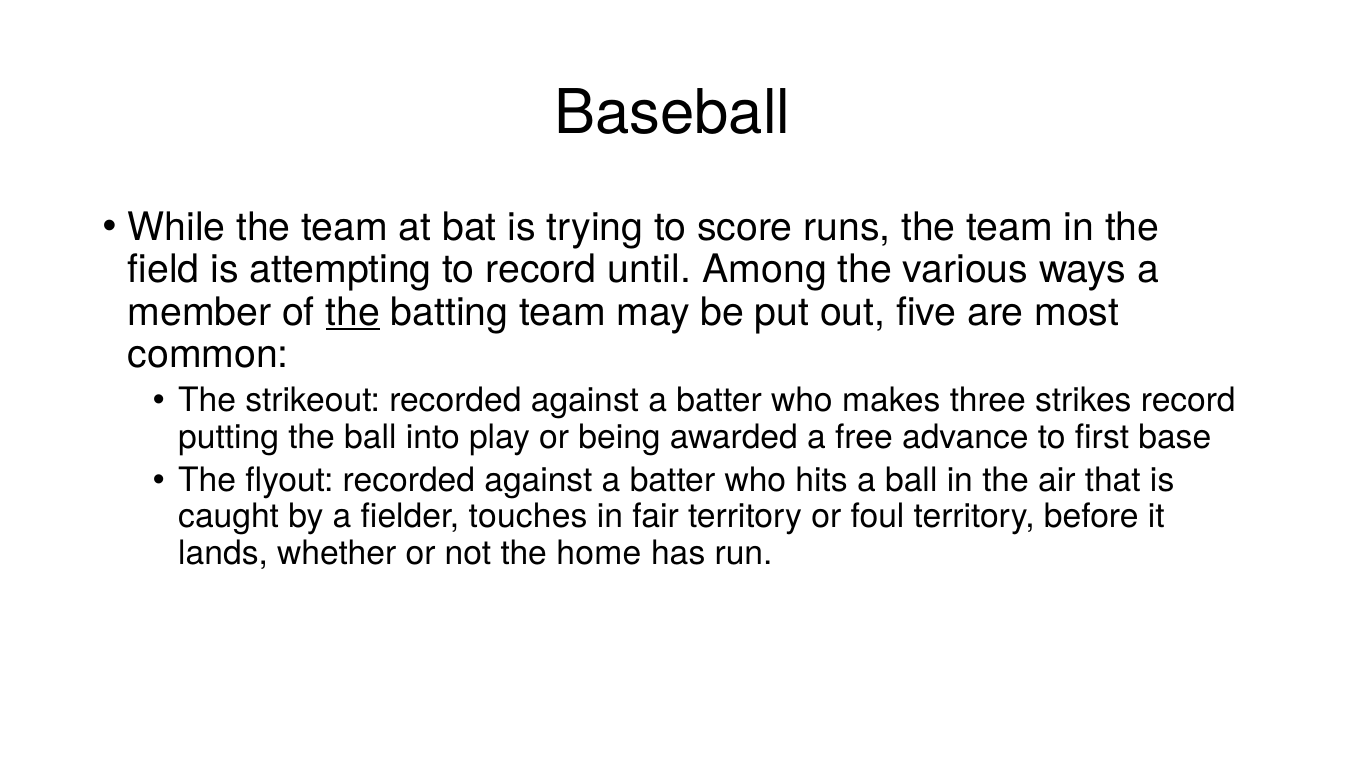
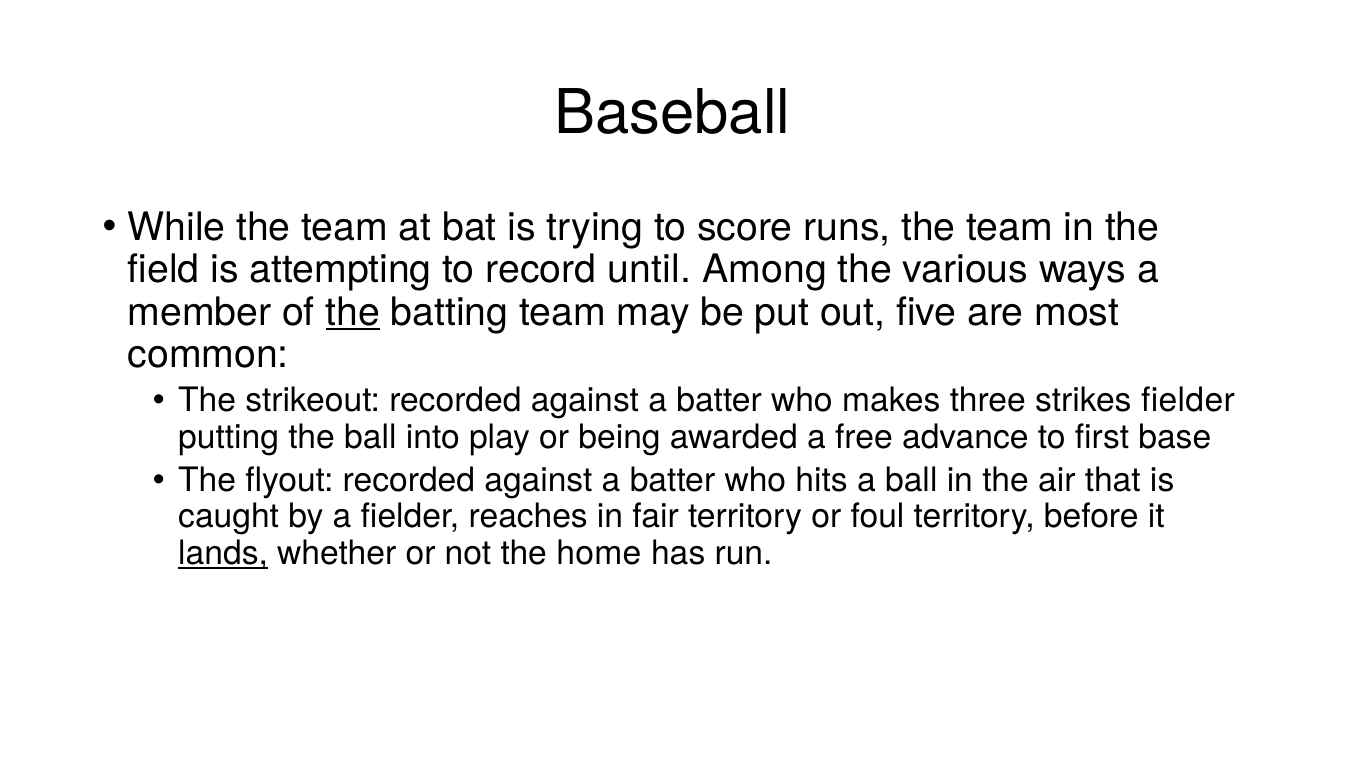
strikes record: record -> fielder (1188, 401)
touches: touches -> reaches (528, 516)
lands underline: none -> present (223, 553)
